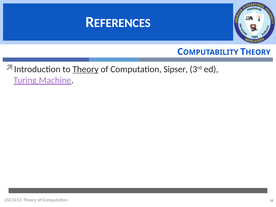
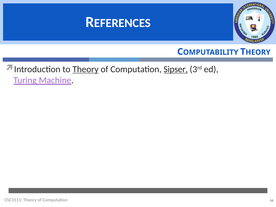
Sipser underline: none -> present (176, 69)
